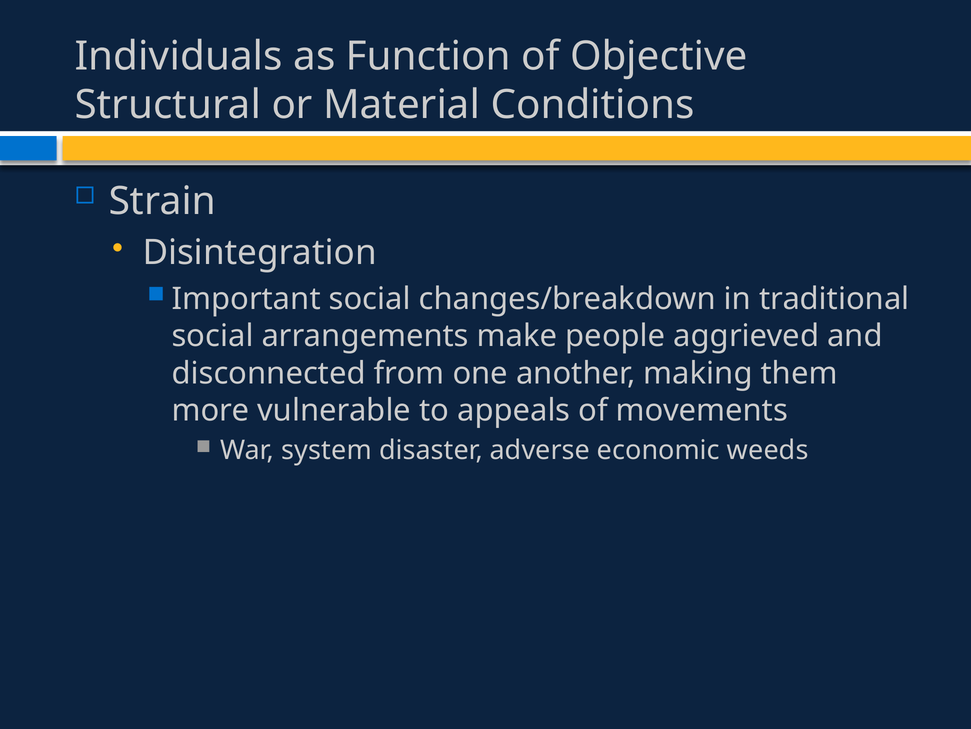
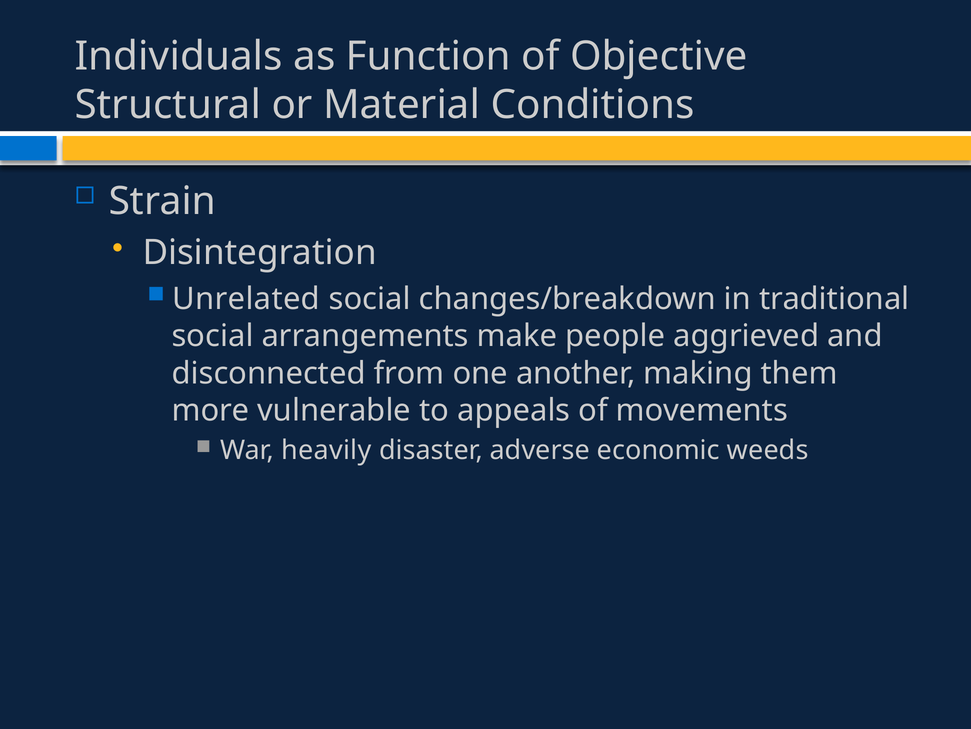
Important: Important -> Unrelated (246, 299)
system: system -> heavily (326, 450)
